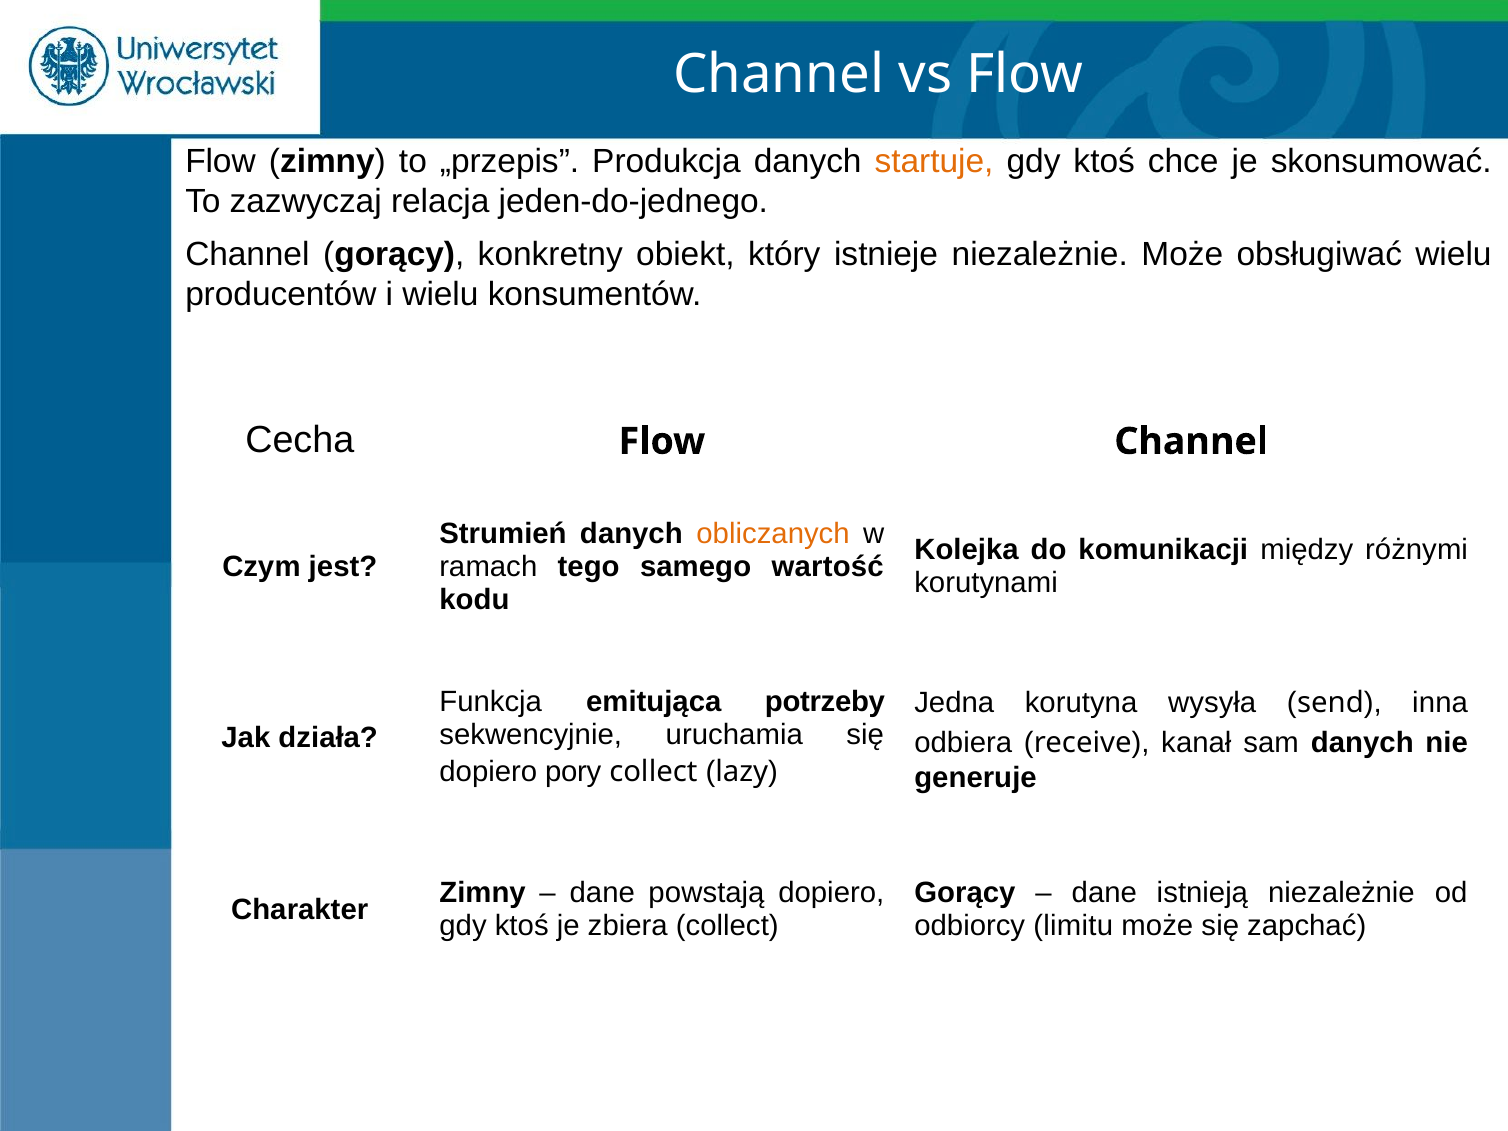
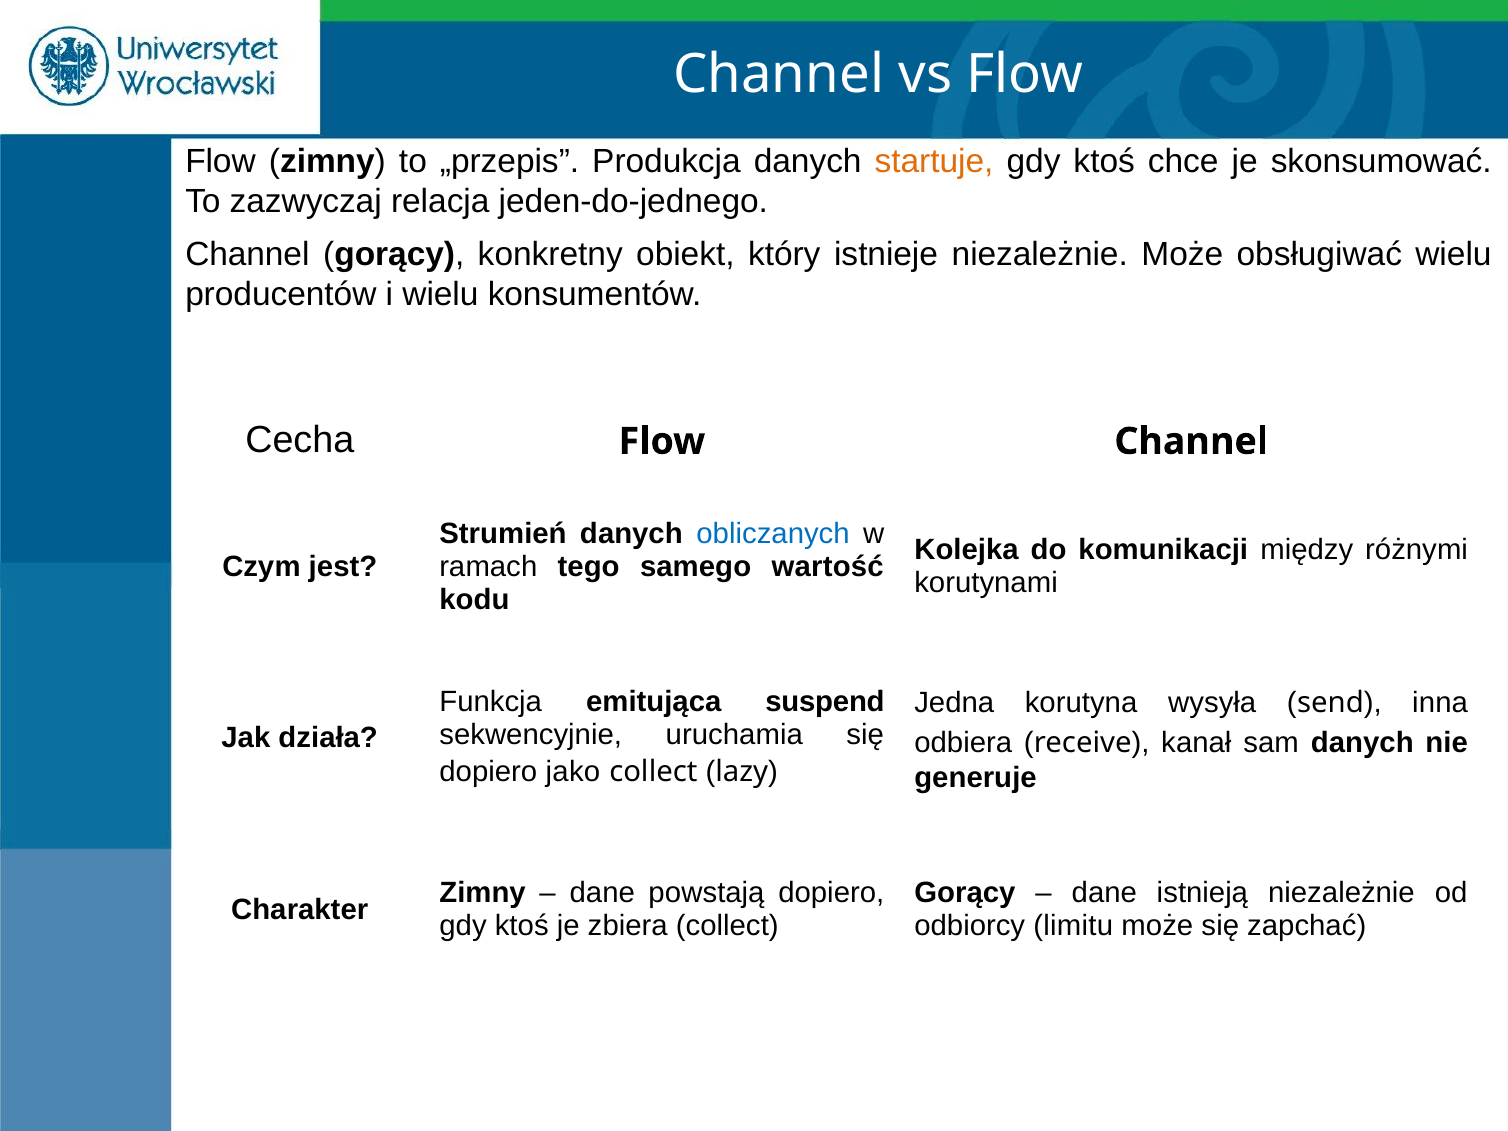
obliczanych colour: orange -> blue (773, 533)
potrzeby: potrzeby -> suspend (825, 702)
pory: pory -> jako (573, 772)
